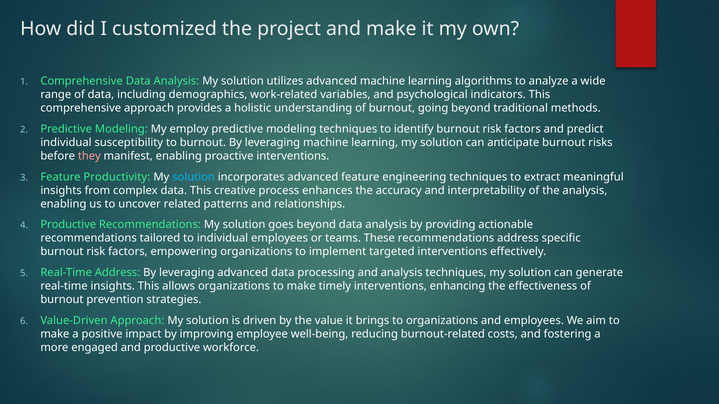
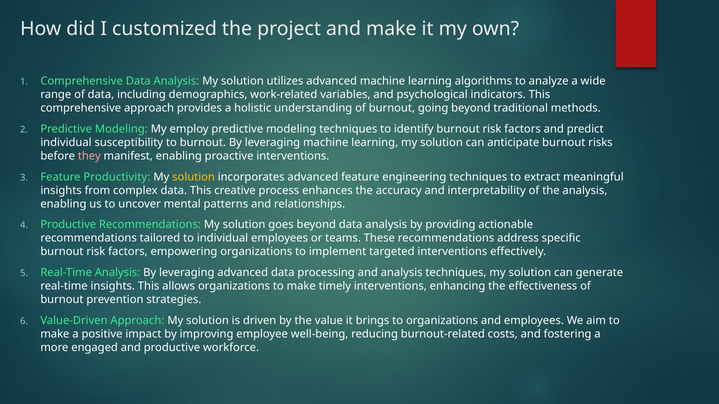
solution colour: light blue -> yellow (194, 177)
related: related -> mental (182, 204)
Real-Time Address: Address -> Analysis (118, 273)
